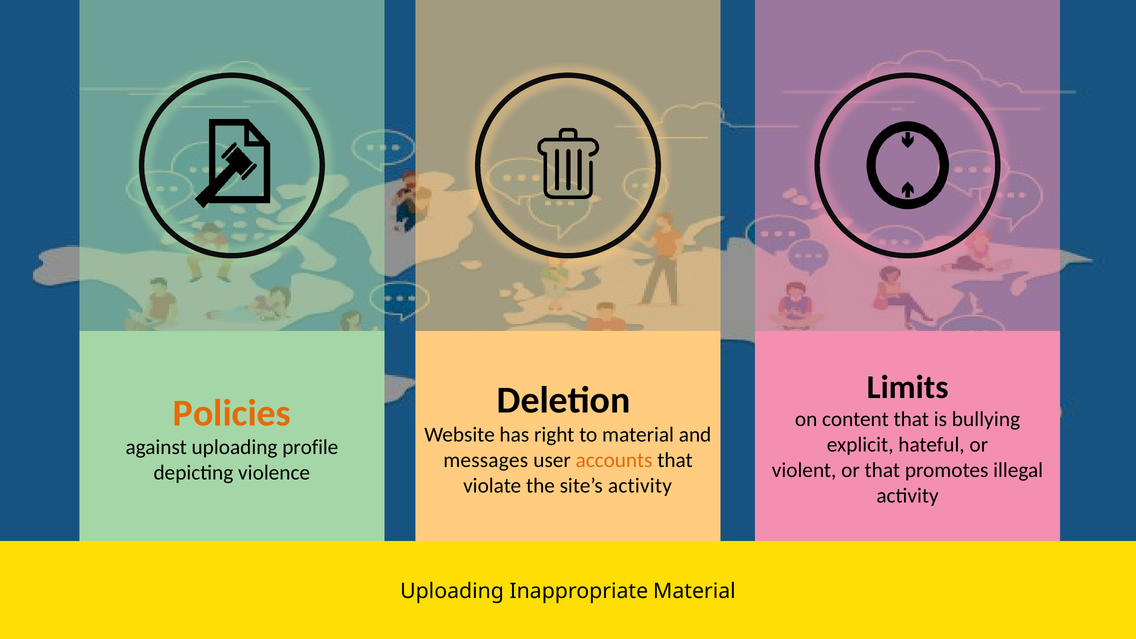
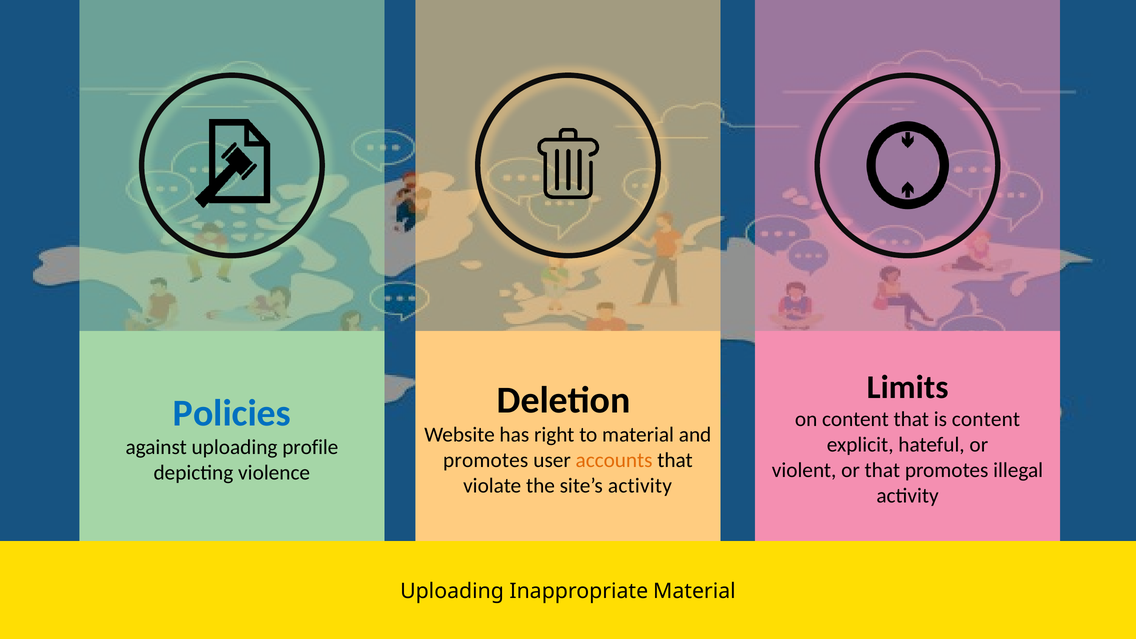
Policies colour: orange -> blue (232, 413)
is bullying: bullying -> content (986, 419)
messages: messages -> promotes (486, 460)
